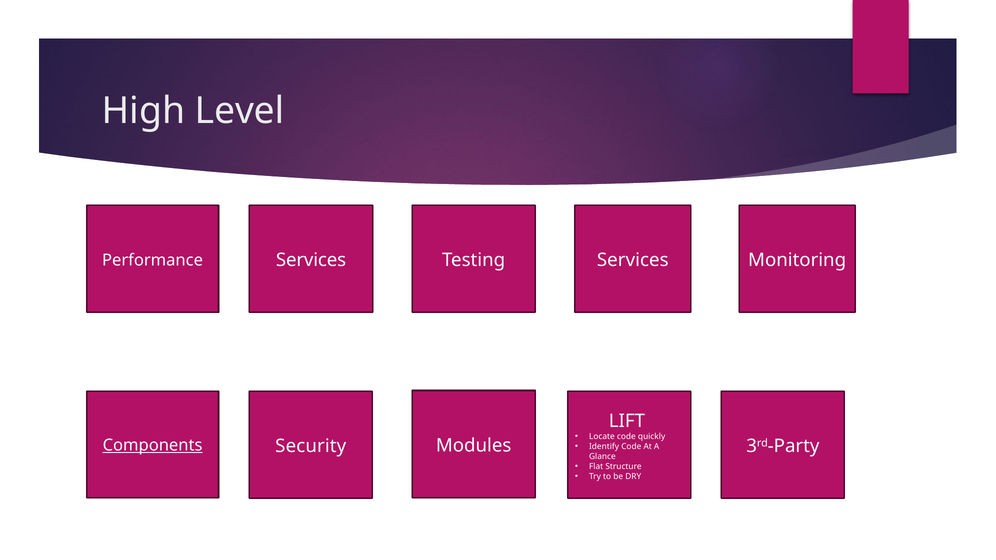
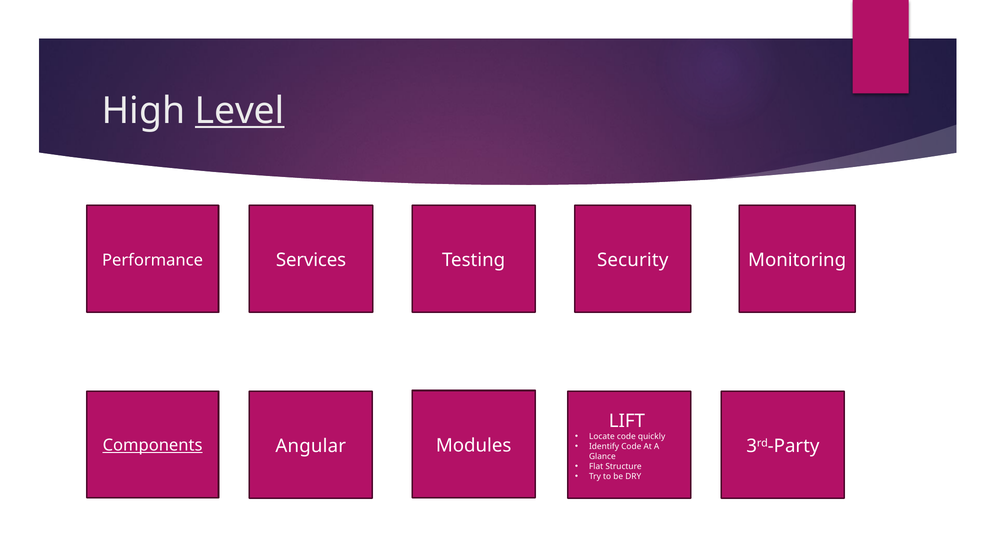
Level underline: none -> present (240, 111)
Testing Services: Services -> Security (633, 260)
Security: Security -> Angular (311, 446)
